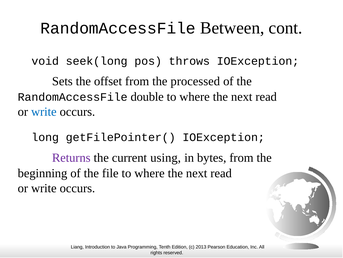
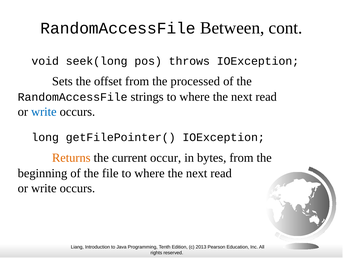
double: double -> strings (147, 97)
Returns colour: purple -> orange (71, 157)
using: using -> occur (166, 157)
